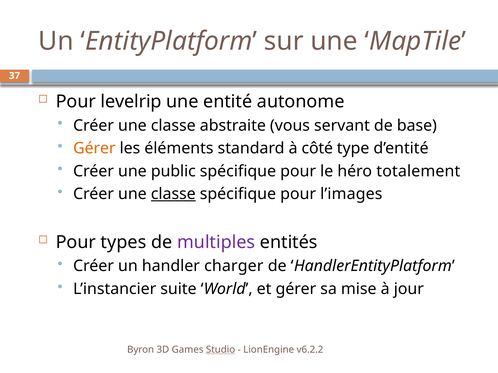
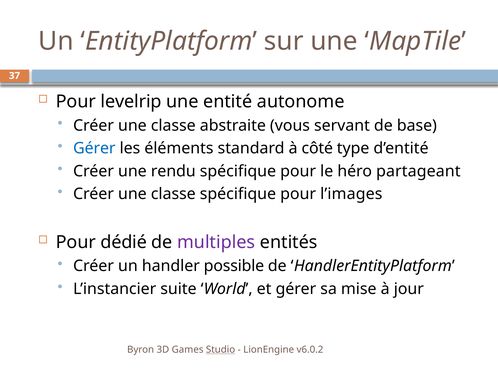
Gérer colour: orange -> blue (94, 149)
public: public -> rendu (173, 171)
totalement: totalement -> partageant (418, 171)
classe underline: present -> none (173, 194)
types: types -> dédié (124, 242)
charger: charger -> possible (234, 266)
v6.2.2: v6.2.2 -> v6.0.2 (310, 350)
